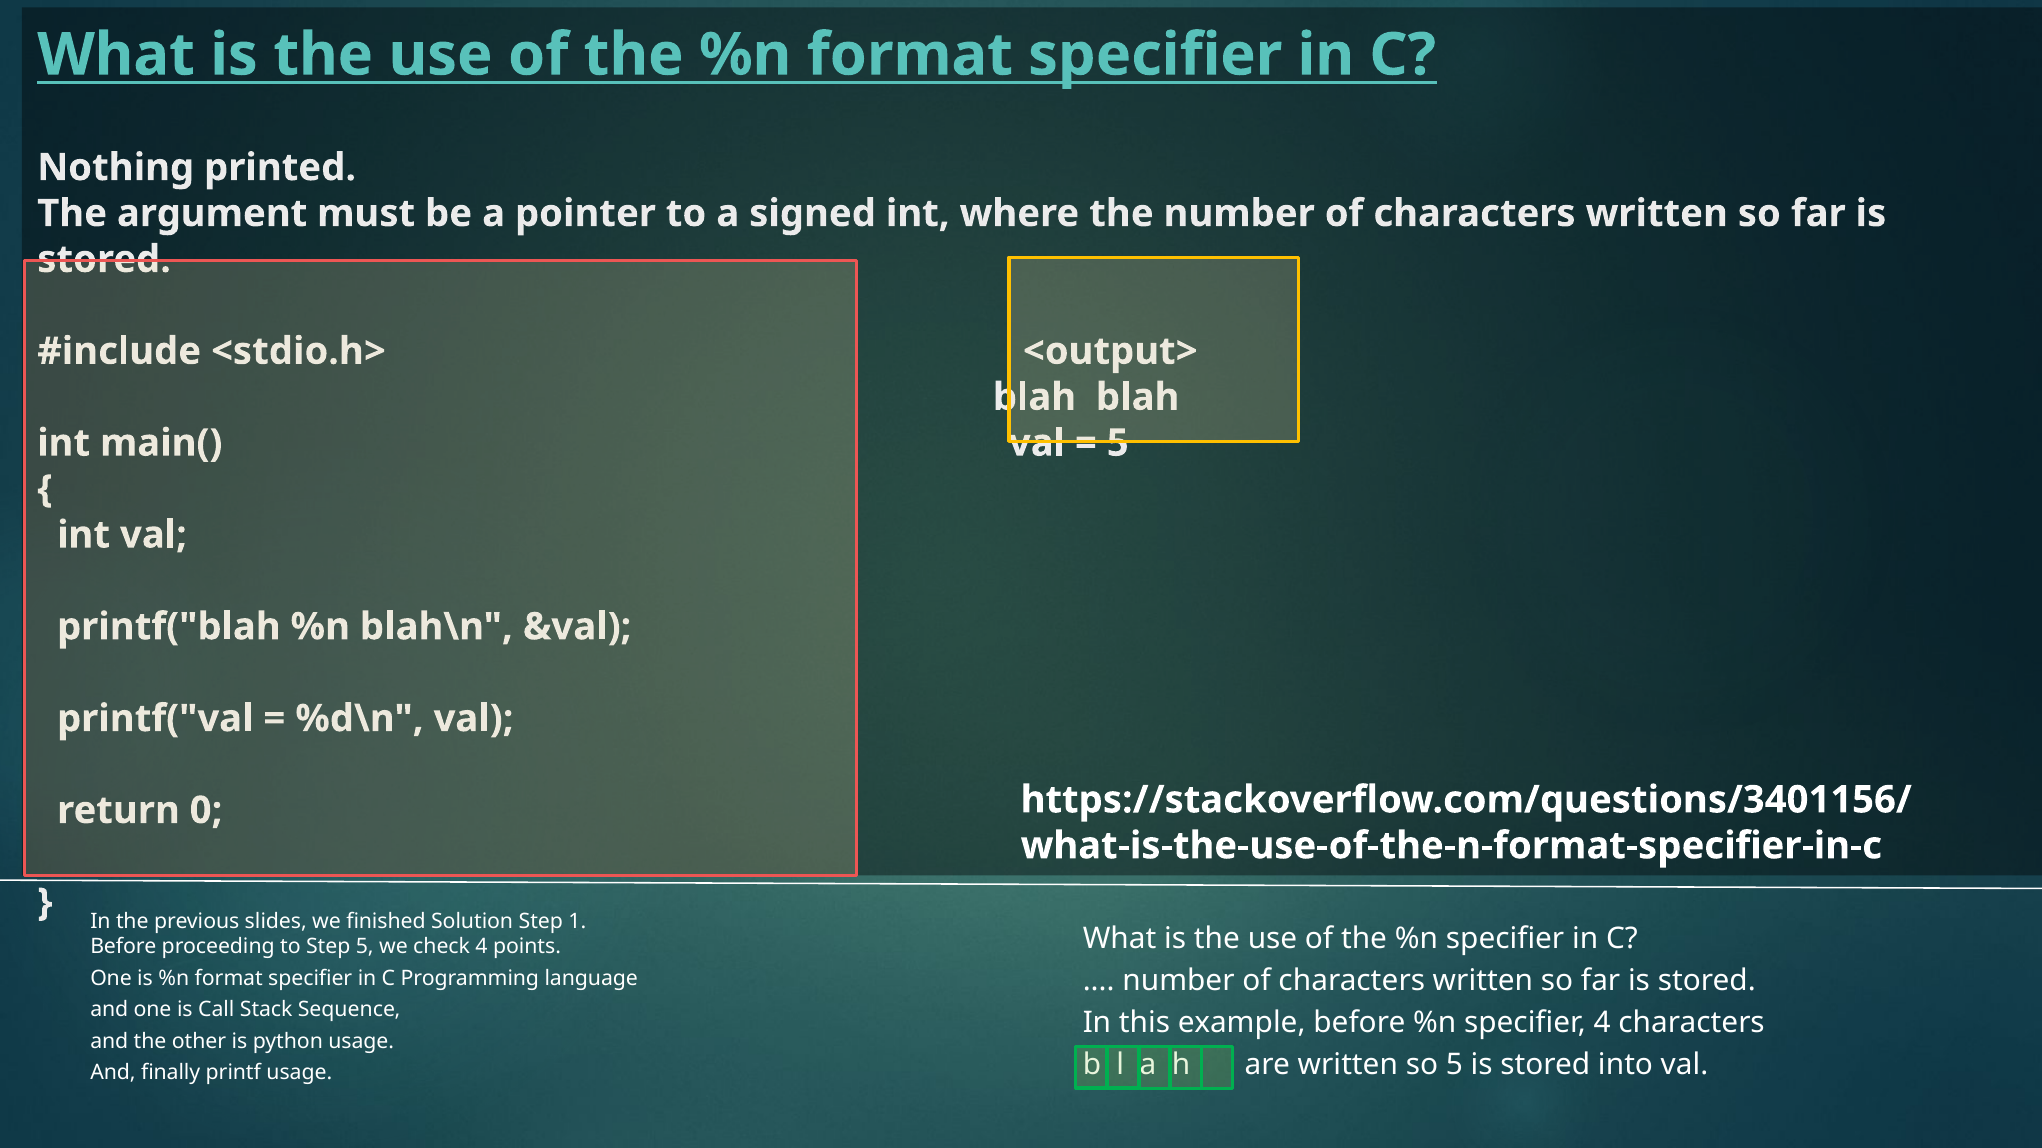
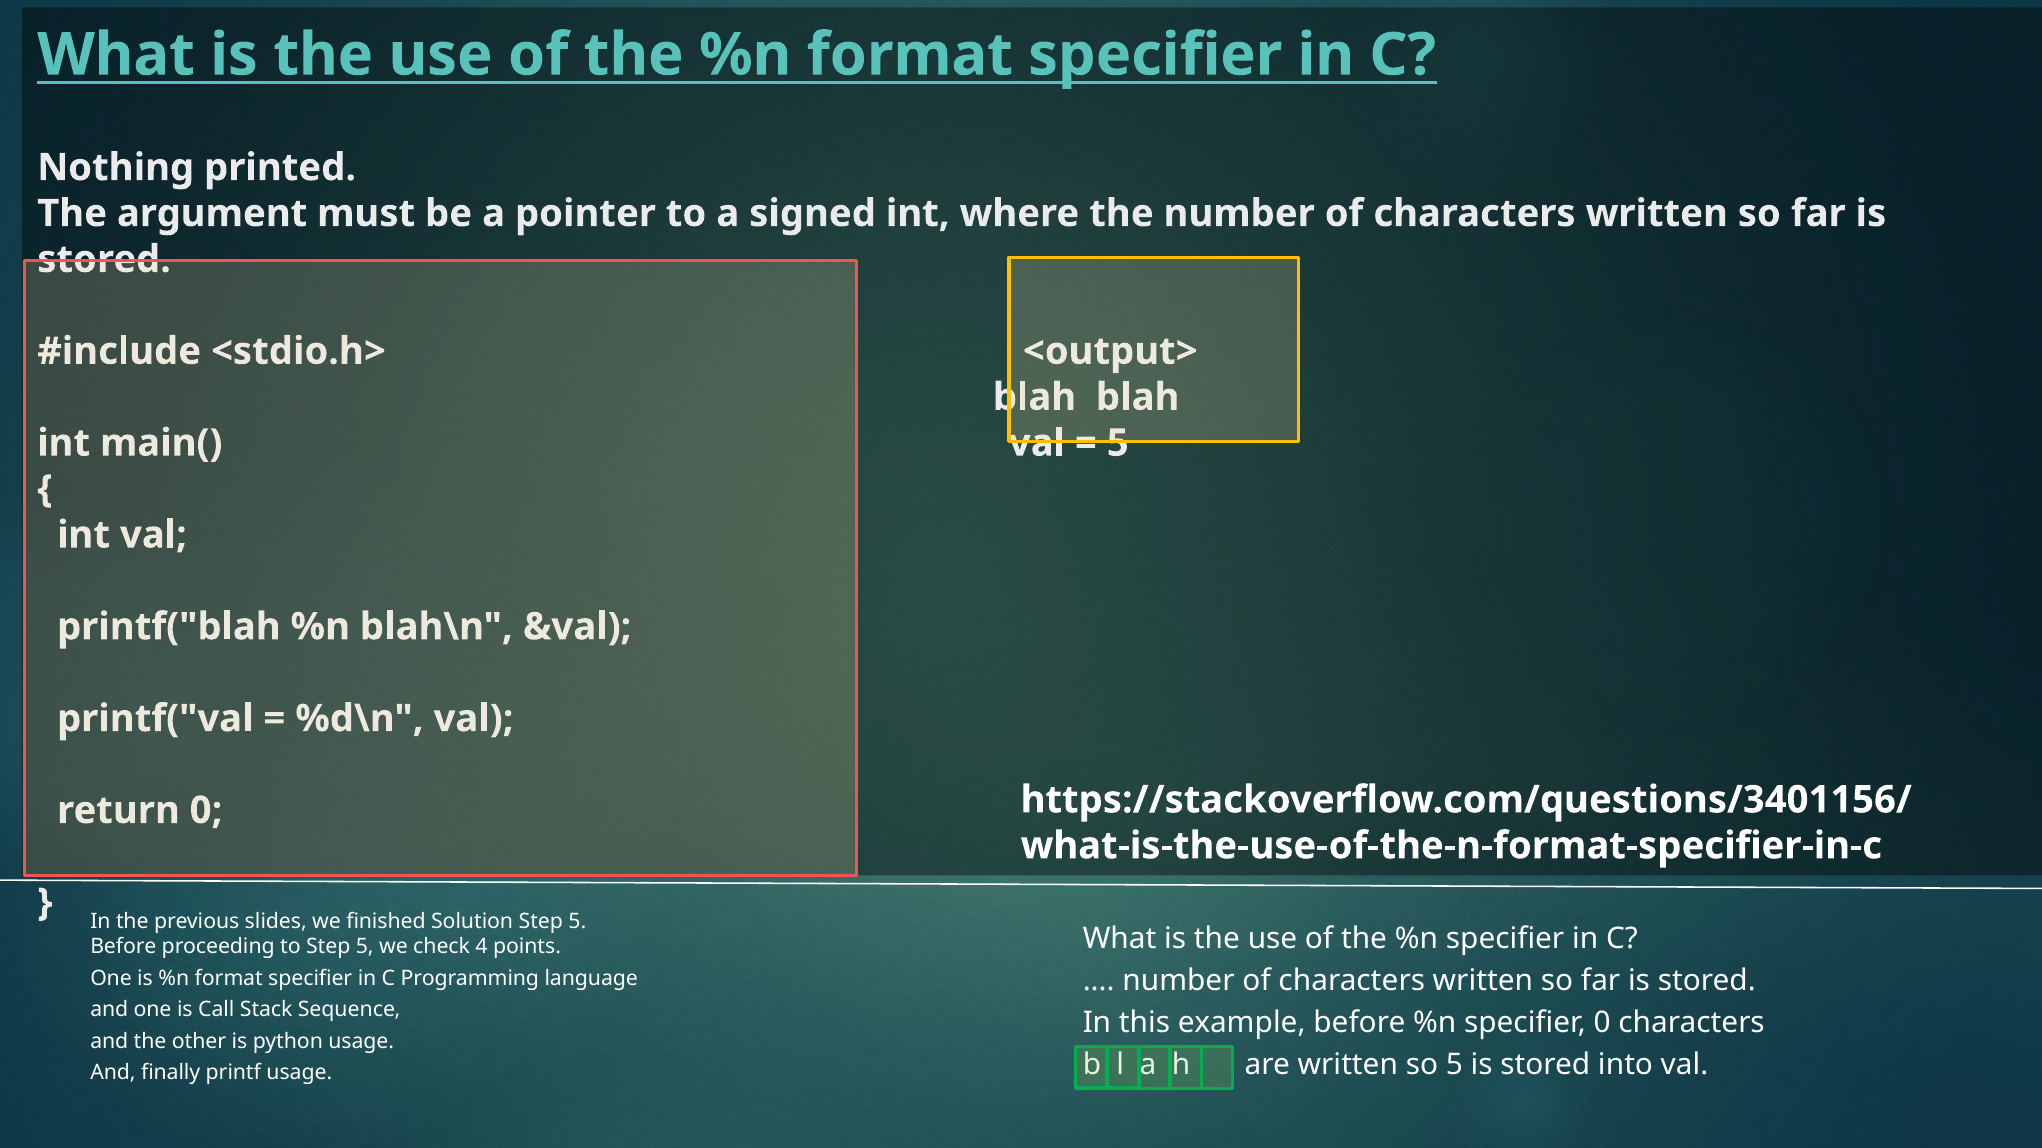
Solution Step 1: 1 -> 5 (577, 922)
specifier 4: 4 -> 0 (1602, 1023)
